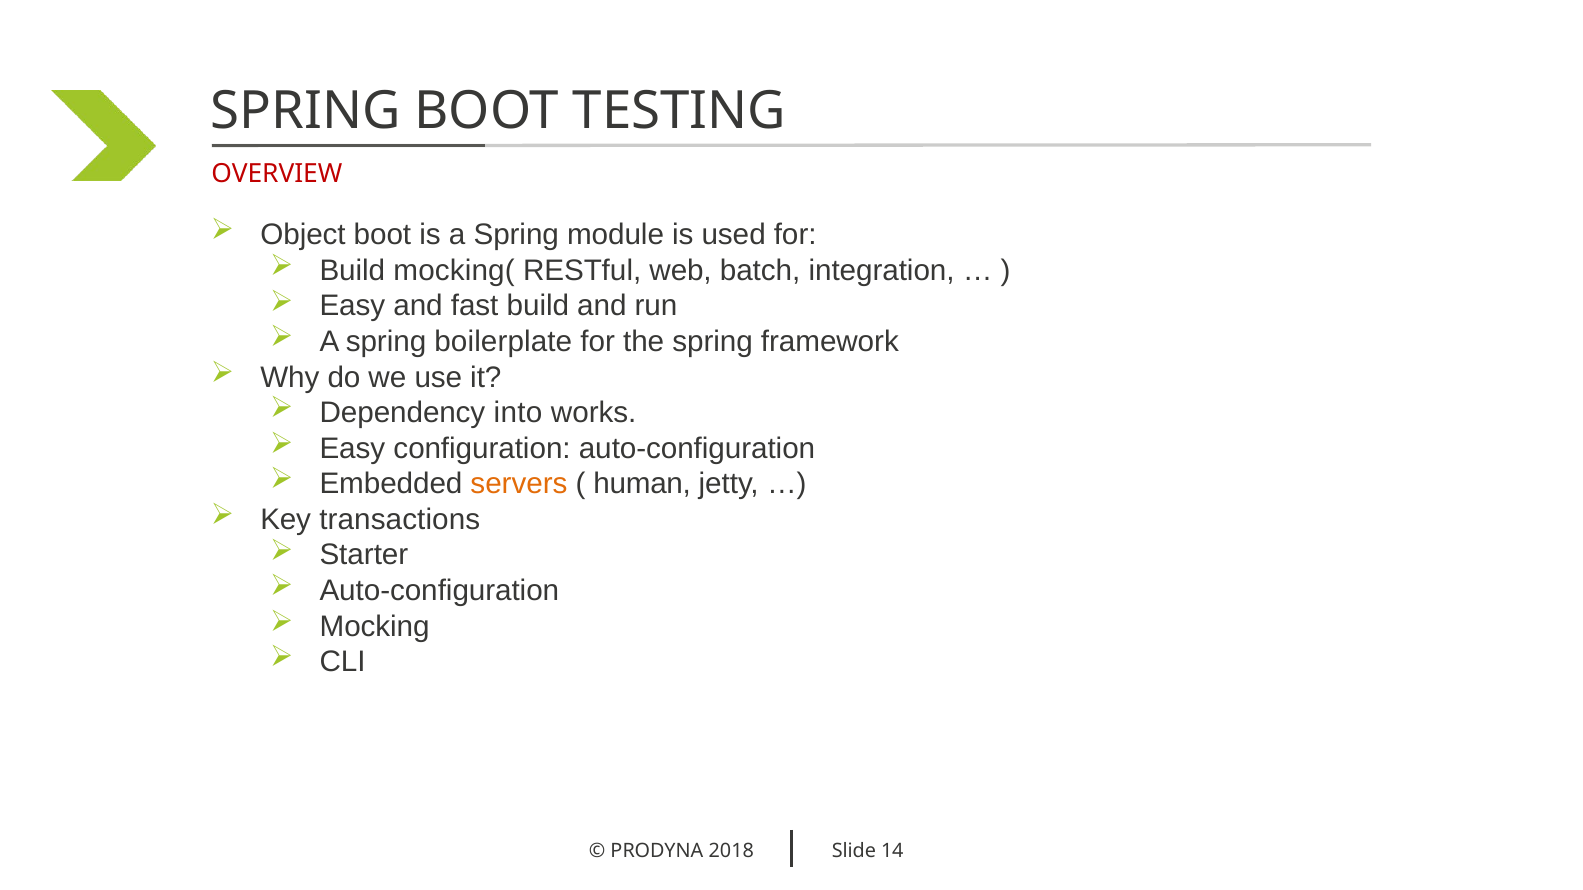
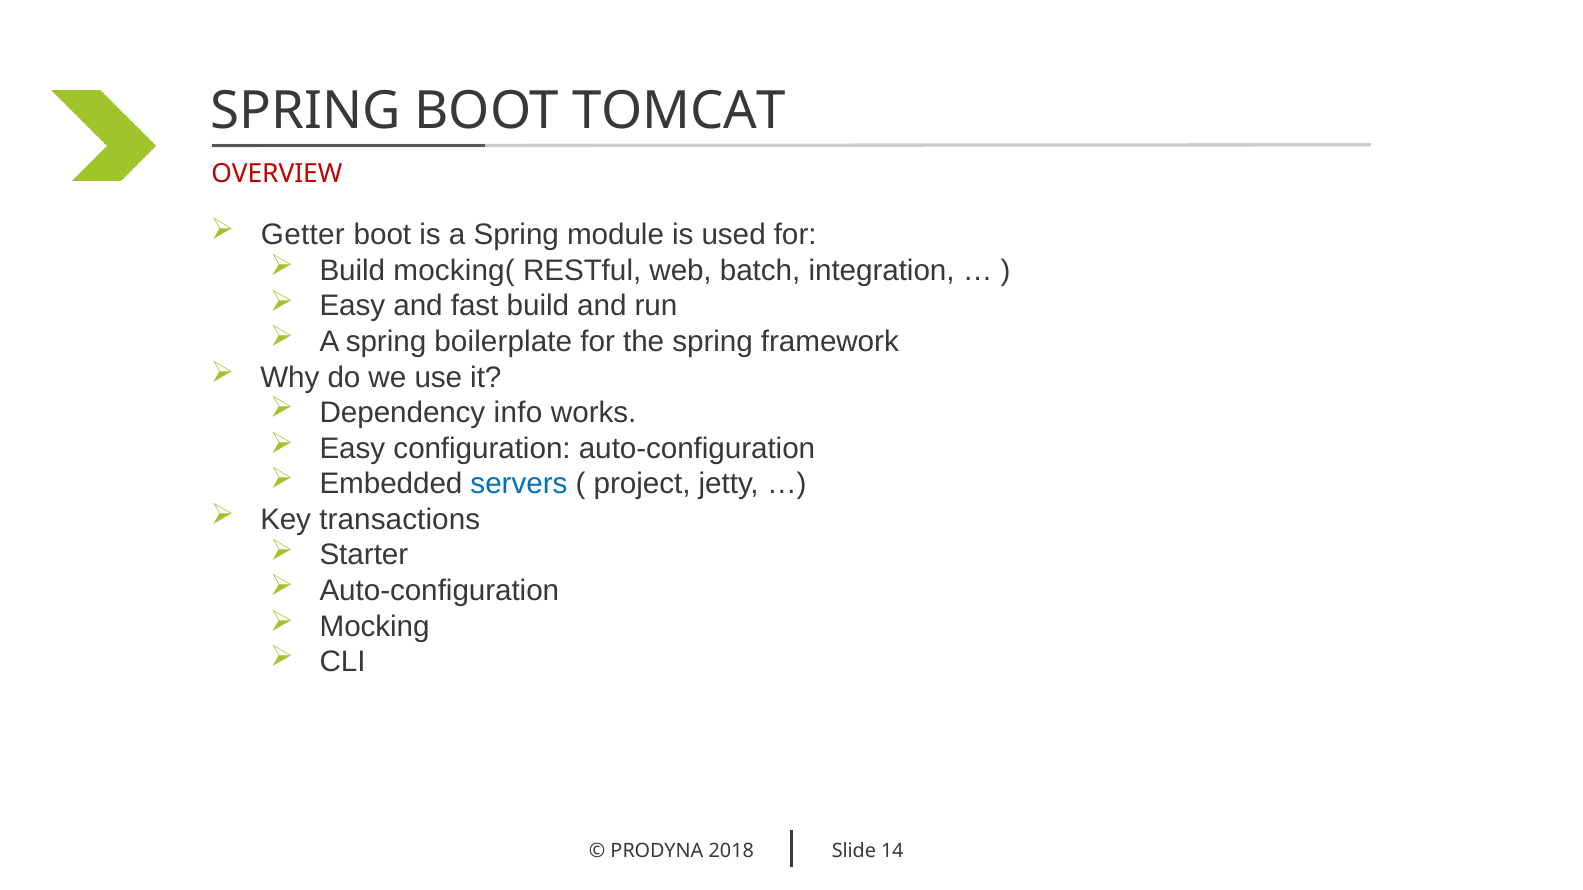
TESTING: TESTING -> TOMCAT (679, 111)
Object: Object -> Getter (303, 235)
into: into -> info (518, 413)
servers colour: orange -> blue (519, 484)
human: human -> project (642, 484)
